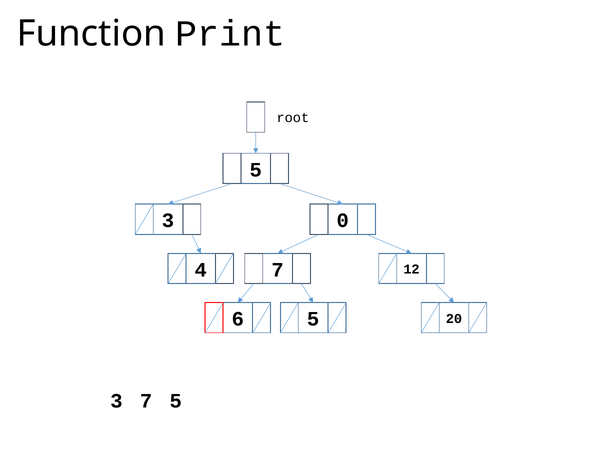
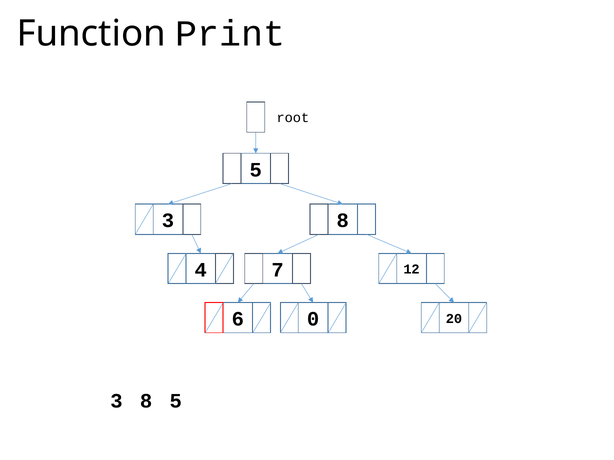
0: 0 -> 8 (343, 221)
6 5: 5 -> 0 (313, 320)
7: 7 -> 8 (146, 402)
